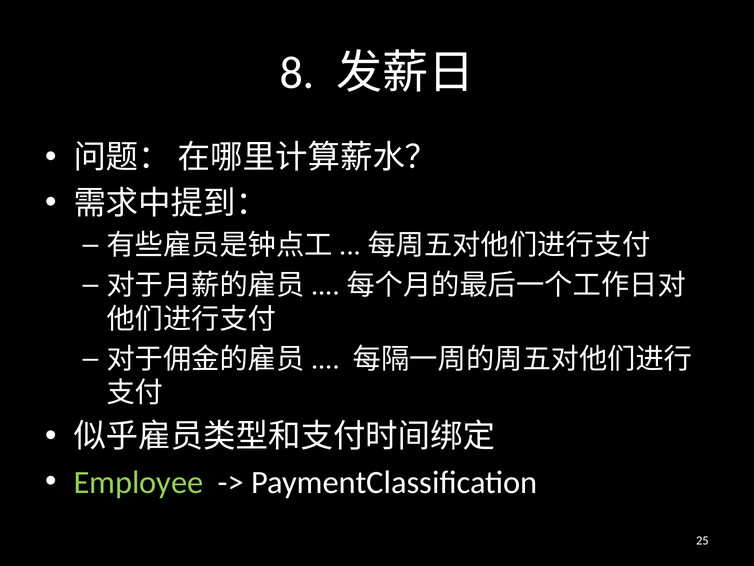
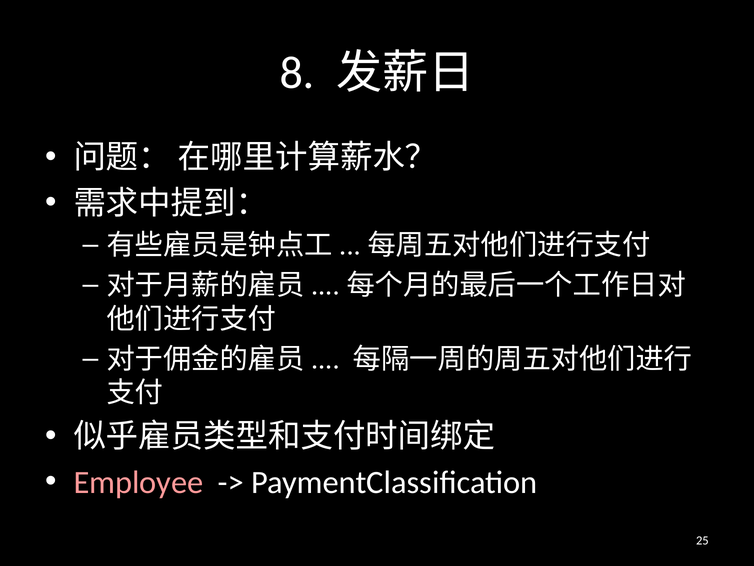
Employee colour: light green -> pink (138, 482)
